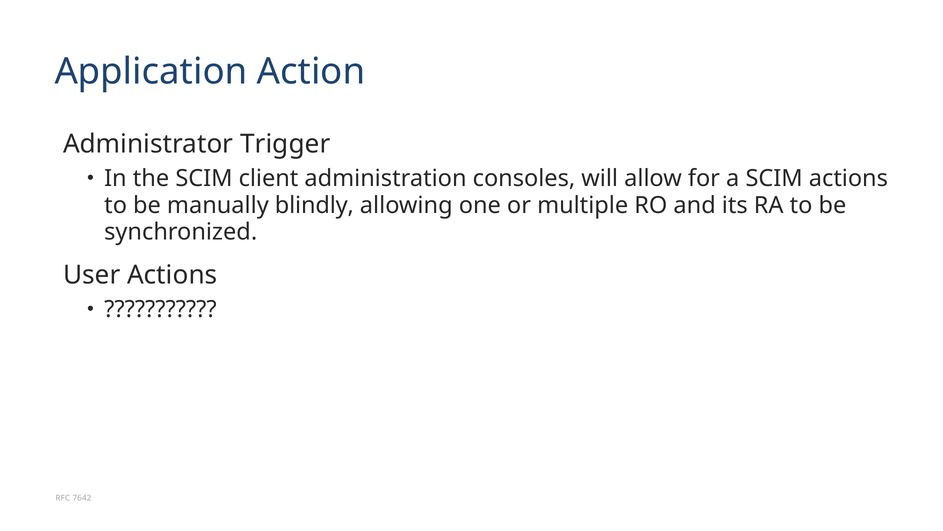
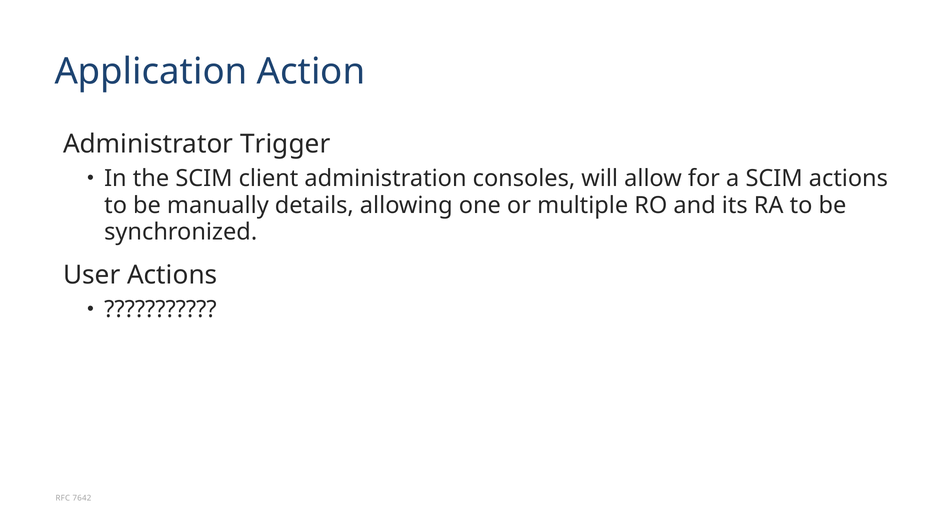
blindly: blindly -> details (314, 205)
